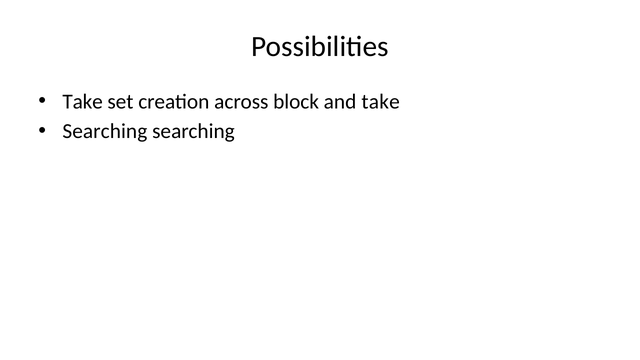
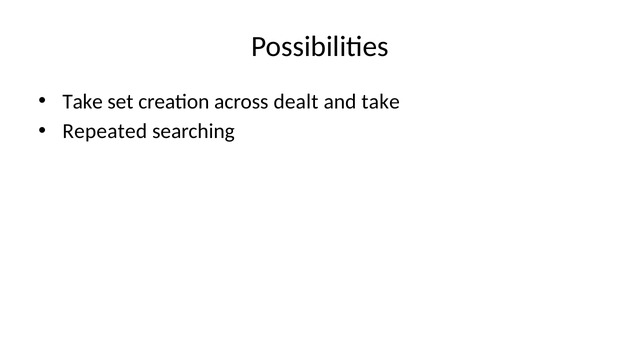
block: block -> dealt (296, 102)
Searching: Searching -> Repeated (105, 131)
